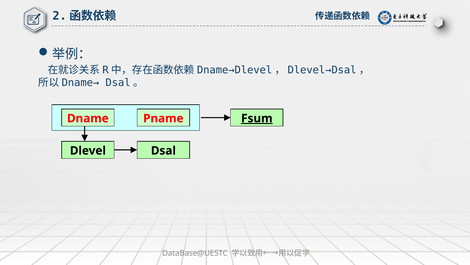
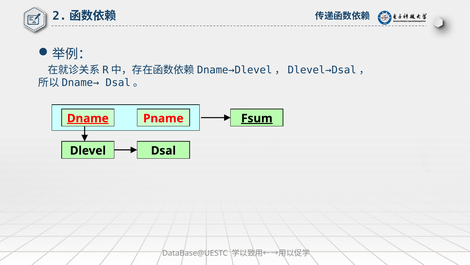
Dname underline: none -> present (88, 118)
